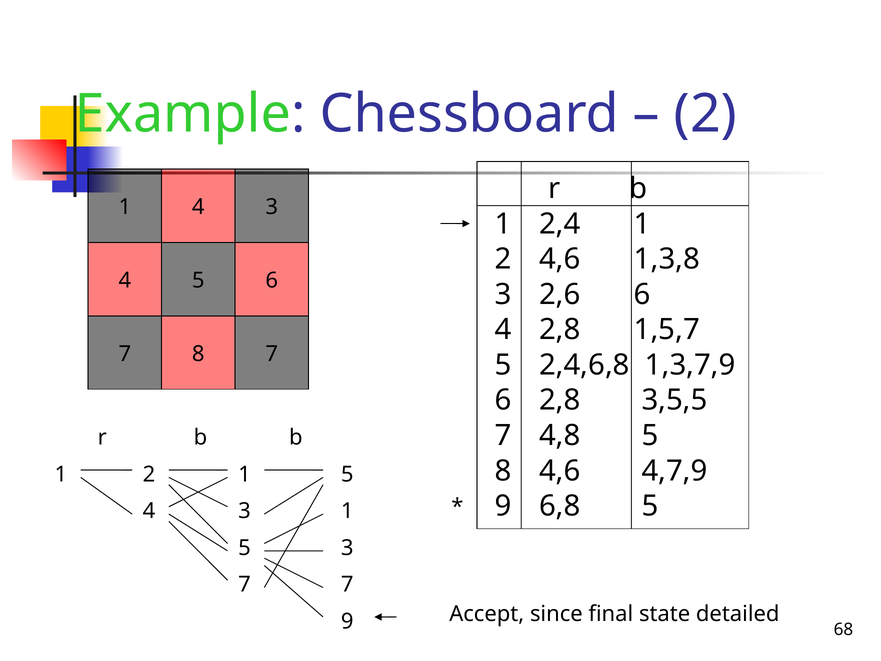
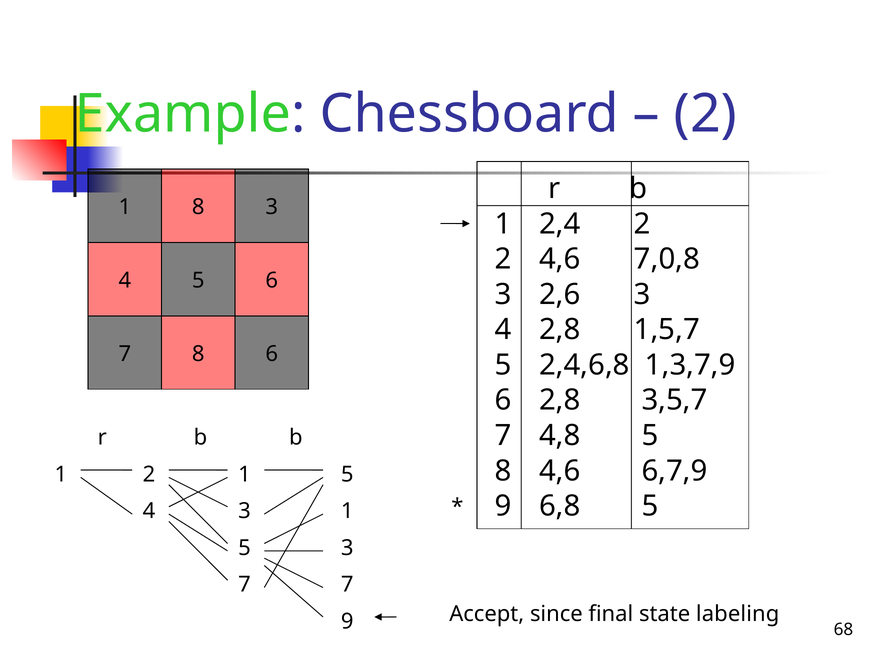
1 4: 4 -> 8 (198, 207)
2,4 1: 1 -> 2 (642, 224)
1,3,8: 1,3,8 -> 7,0,8 (667, 259)
2,6 6: 6 -> 3 (642, 294)
7 7: 7 -> 6 (272, 354)
3,5,5: 3,5,5 -> 3,5,7 (675, 400)
4,7,9: 4,7,9 -> 6,7,9 (675, 471)
detailed: detailed -> labeling (738, 614)
